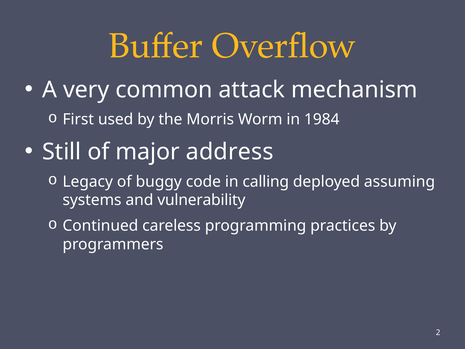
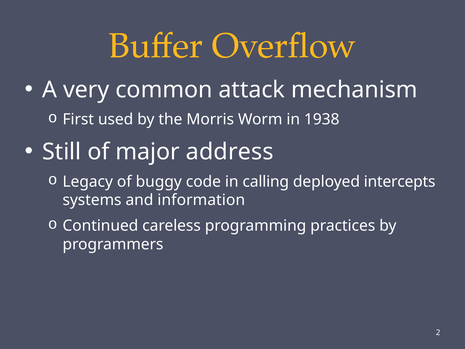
1984: 1984 -> 1938 (322, 119)
assuming: assuming -> intercepts (400, 181)
vulnerability: vulnerability -> information (201, 200)
